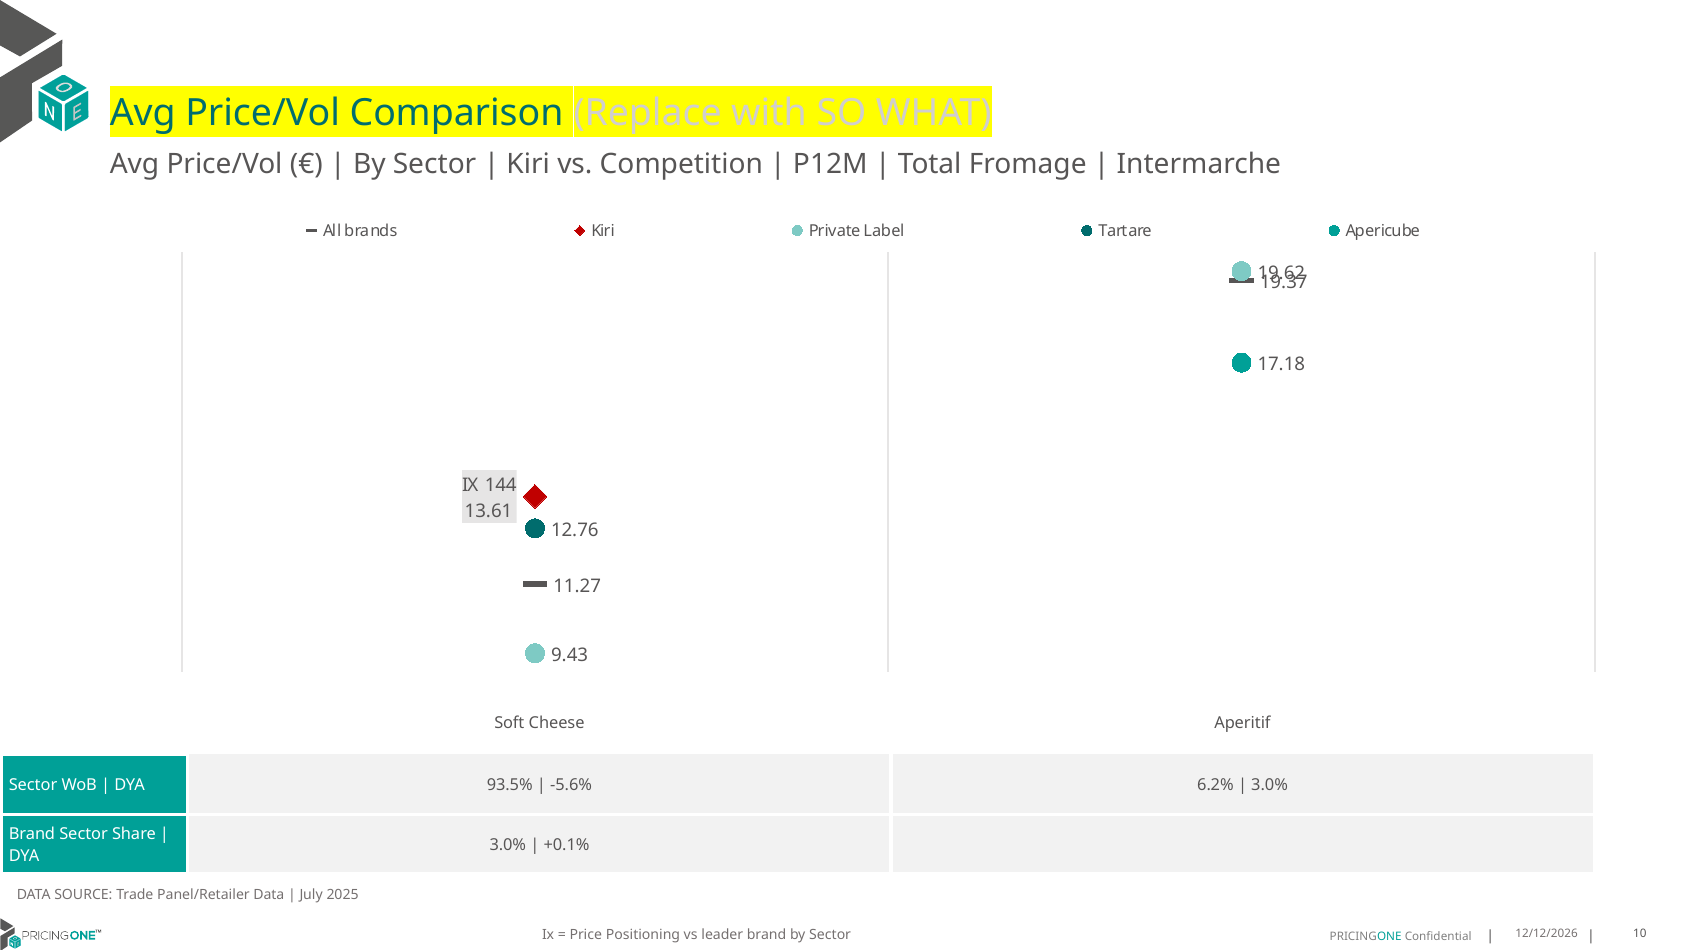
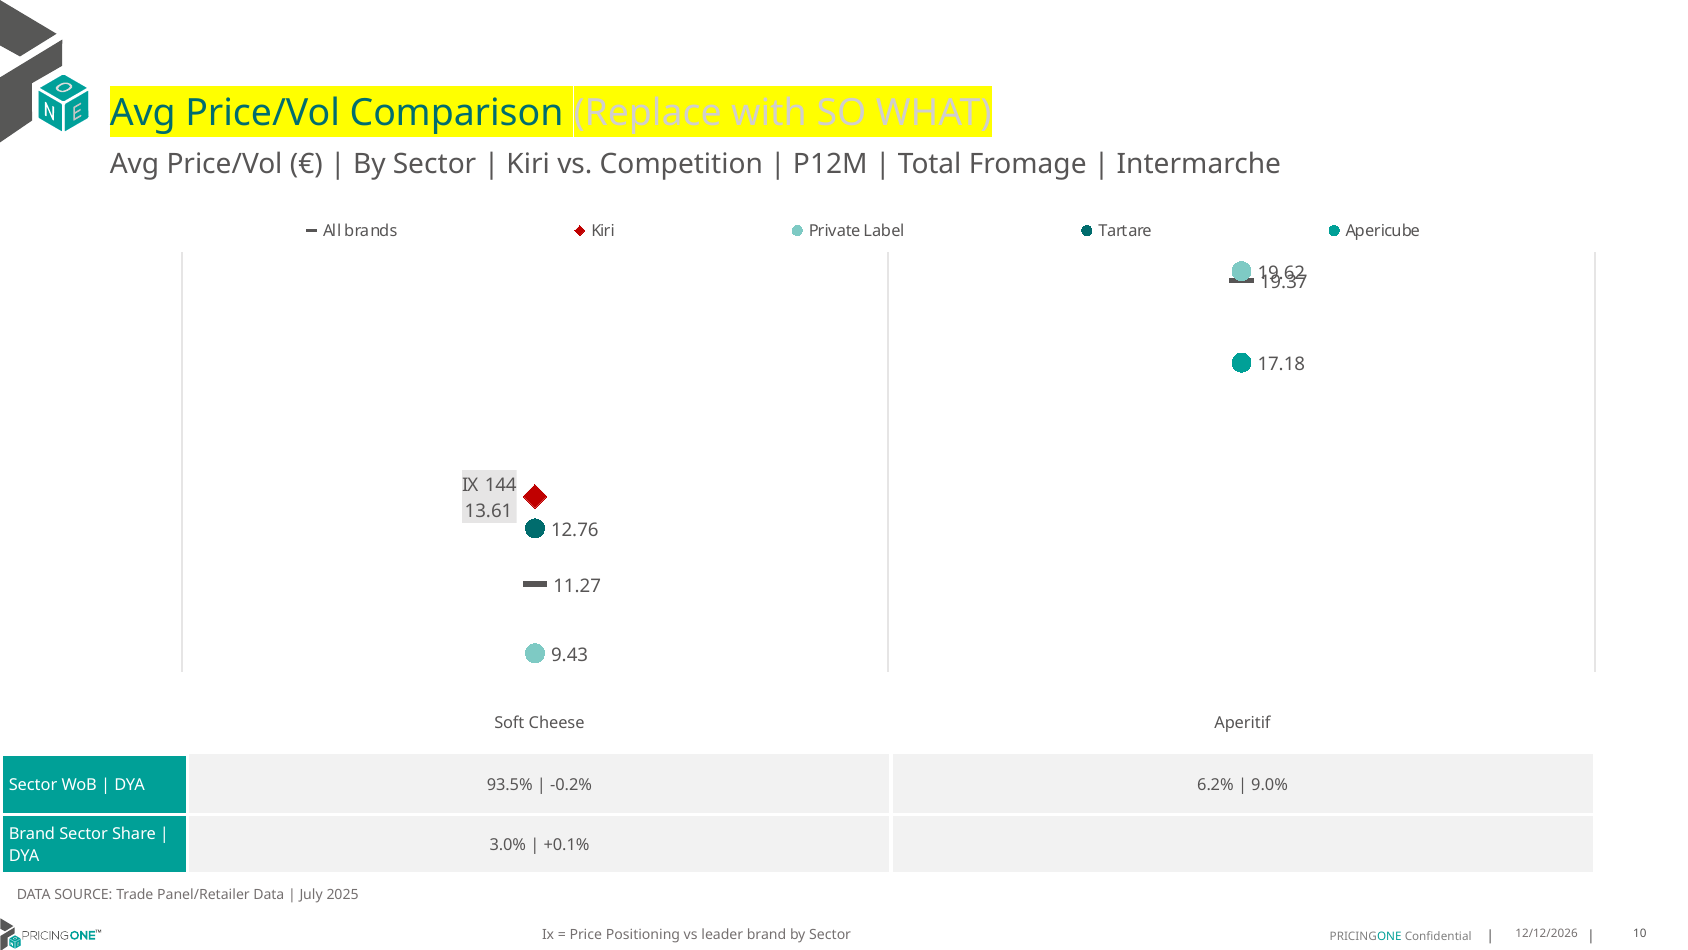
-5.6%: -5.6% -> -0.2% (571, 785)
3.0%: 3.0% -> 9.0% (1270, 785)
